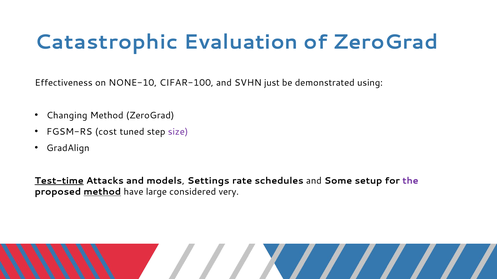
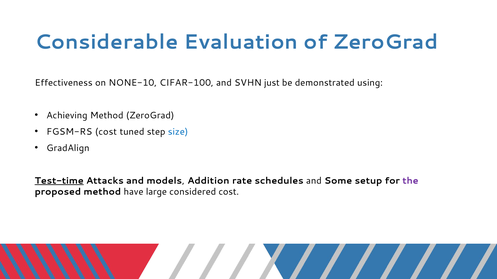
Catastrophic: Catastrophic -> Considerable (106, 42)
Changing: Changing -> Achieving (67, 116)
size colour: purple -> blue (178, 132)
Settings: Settings -> Addition (208, 181)
method underline: present -> none (102, 192)
considered very: very -> cost (229, 192)
